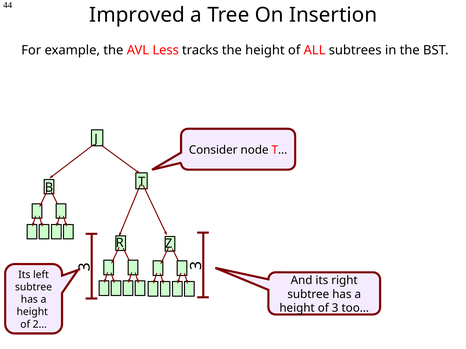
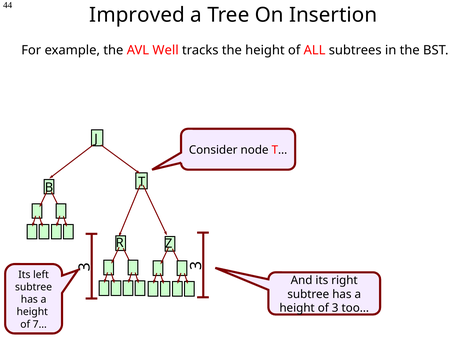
Less: Less -> Well (166, 50)
2…: 2… -> 7… (40, 325)
